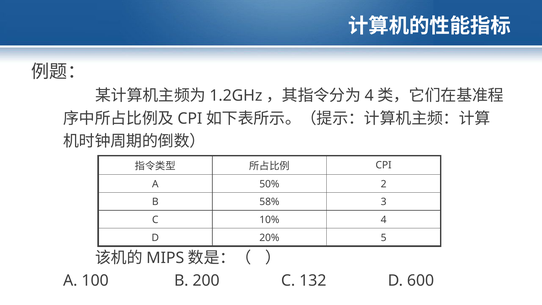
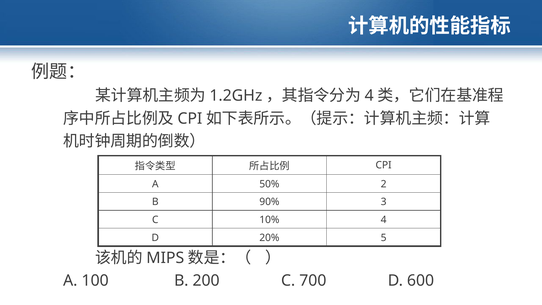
58%: 58% -> 90% (269, 202)
132: 132 -> 700 (313, 280)
